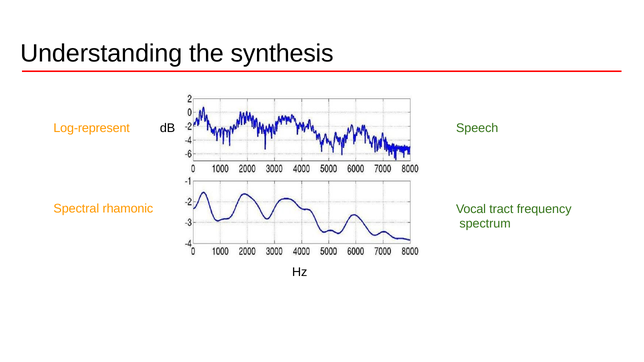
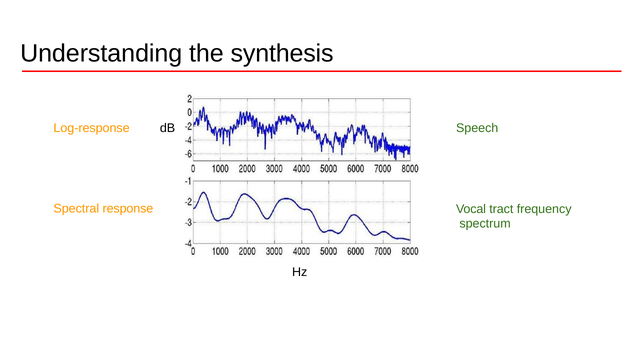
Log-represent: Log-represent -> Log-response (92, 128)
rhamonic: rhamonic -> response (128, 209)
